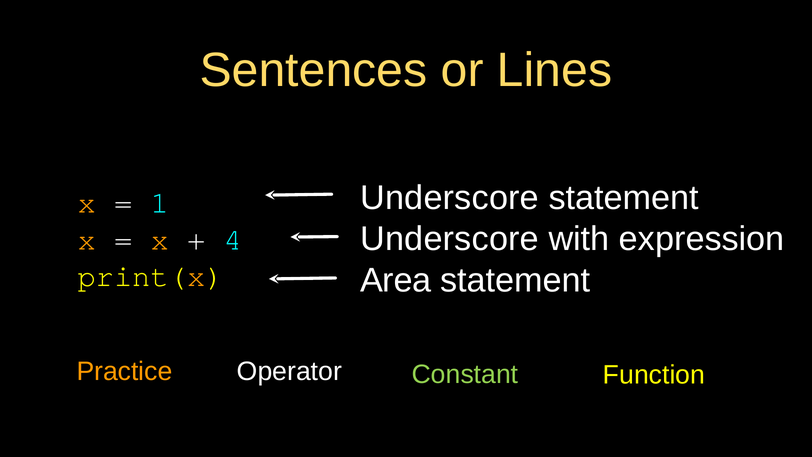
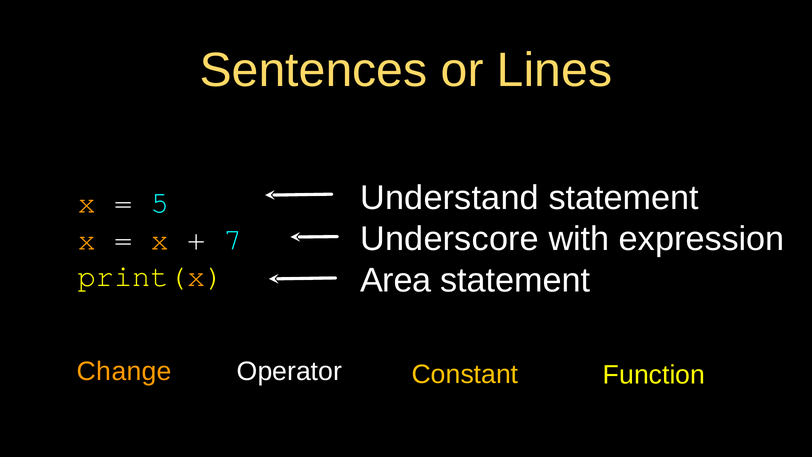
Underscore: Underscore -> Understand (450, 198)
1: 1 -> 5 (160, 203)
4: 4 -> 7 (233, 239)
Practice: Practice -> Change (124, 371)
Constant colour: light green -> yellow (465, 374)
